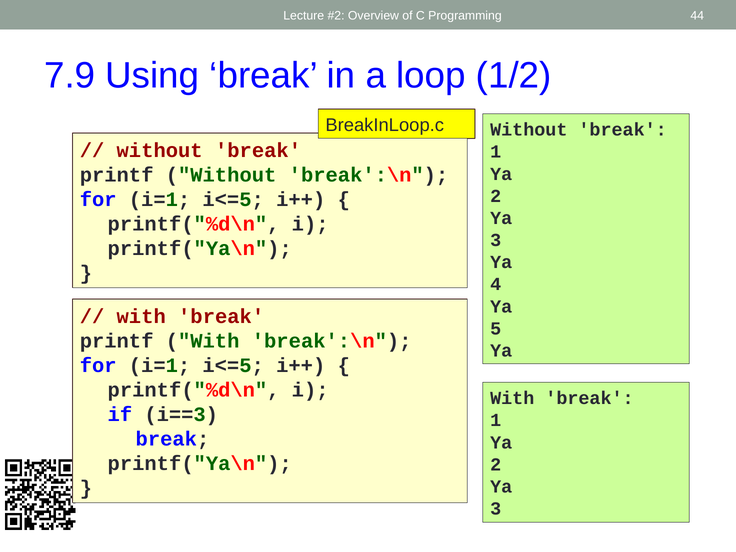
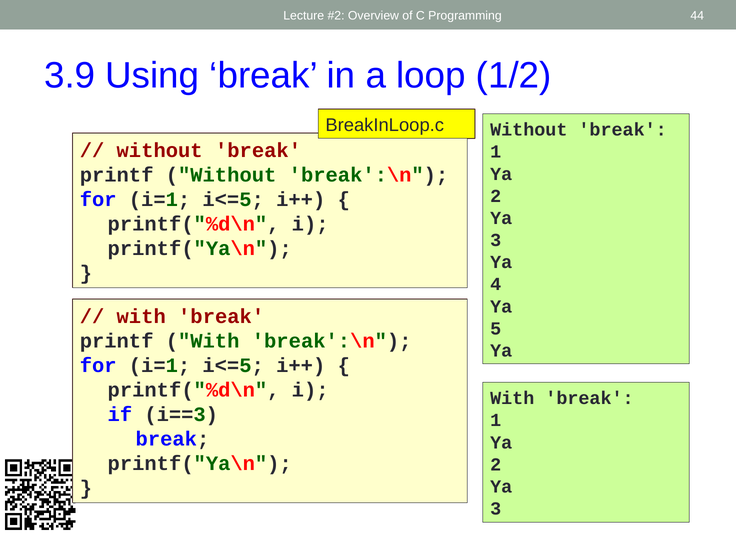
7.9: 7.9 -> 3.9 (70, 76)
